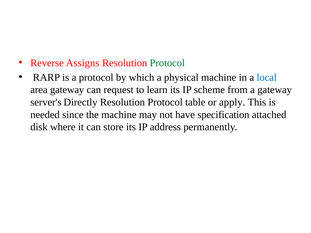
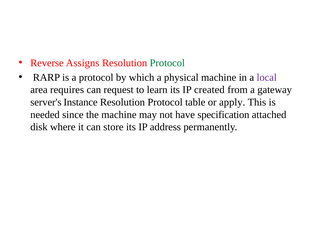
local colour: blue -> purple (267, 77)
area gateway: gateway -> requires (67, 90)
scheme: scheme -> created (209, 90)
Directly: Directly -> Instance (81, 102)
